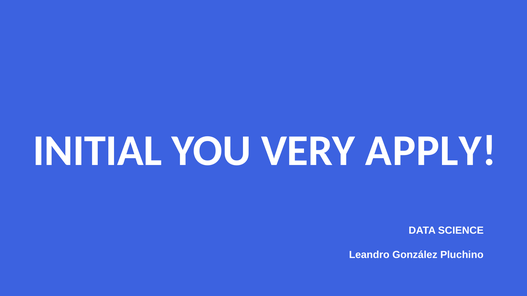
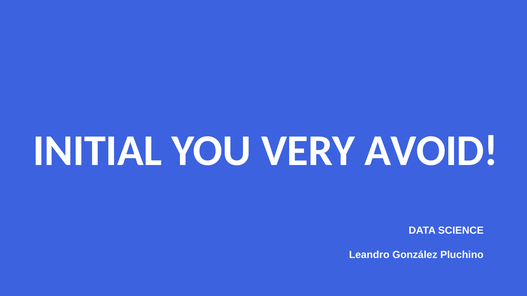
APPLY: APPLY -> AVOID (431, 151)
